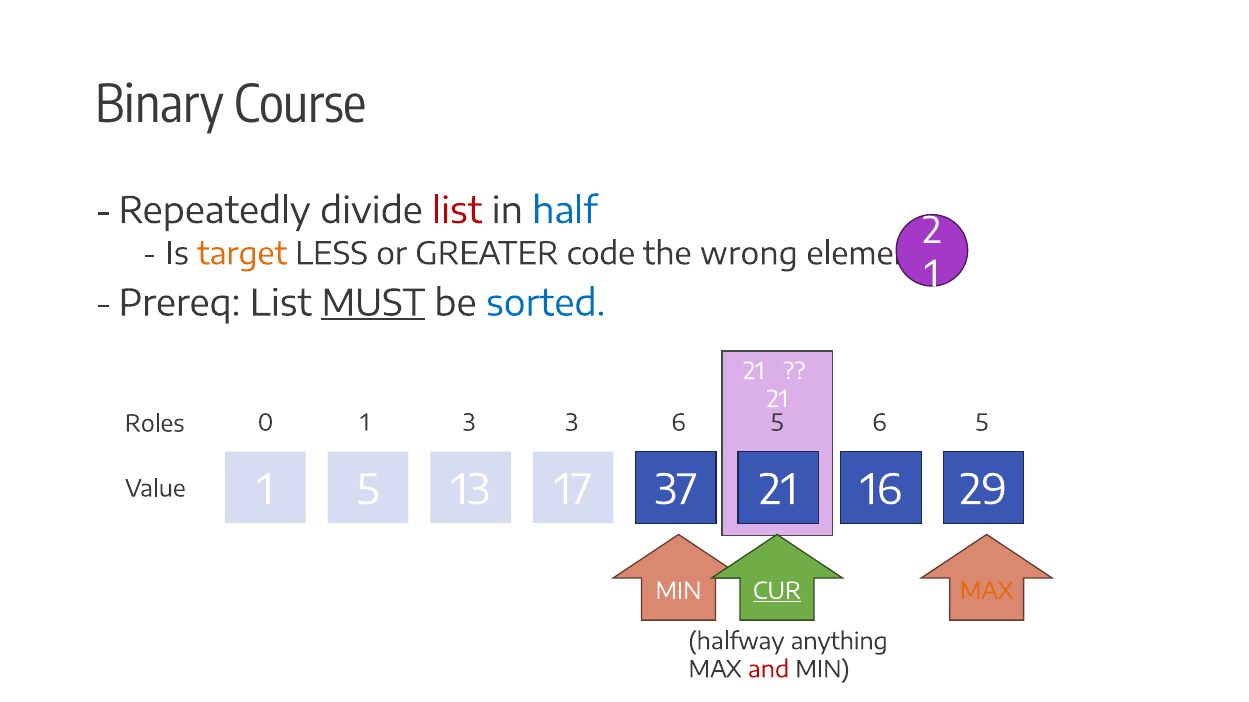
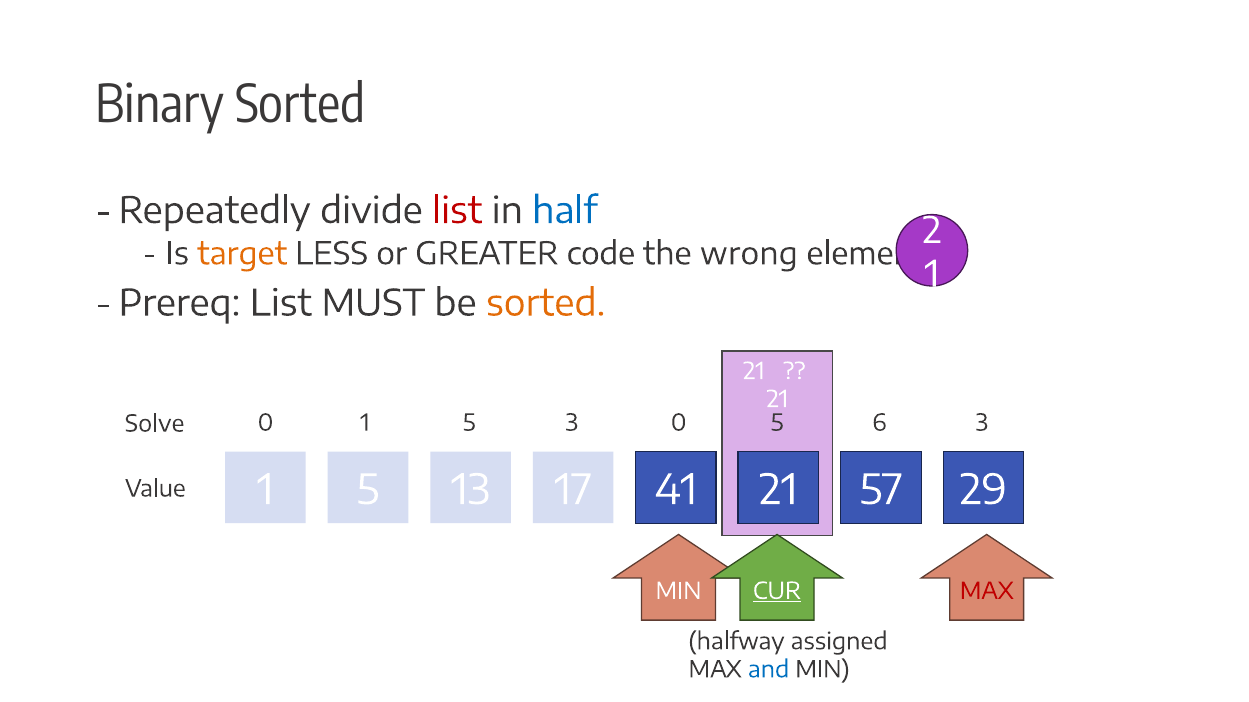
Binary Course: Course -> Sorted (300, 105)
MUST underline: present -> none (373, 304)
sorted colour: blue -> orange (546, 304)
3: 3 -> 5 (469, 423)
3 6: 6 -> 0 (679, 423)
5 6 5: 5 -> 3 (982, 423)
Roles: Roles -> Solve (155, 424)
37: 37 -> 41 (676, 491)
16: 16 -> 57 (881, 491)
MAX colour: orange -> red (987, 592)
anything: anything -> assigned (839, 642)
and colour: red -> blue (768, 670)
